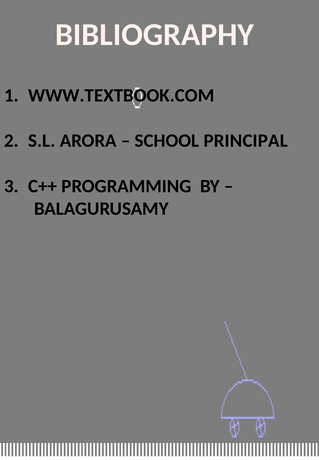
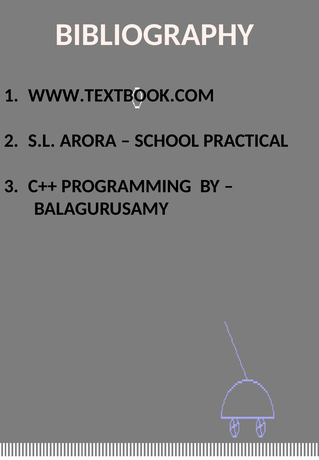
PRINCIPAL: PRINCIPAL -> PRACTICAL (246, 141)
